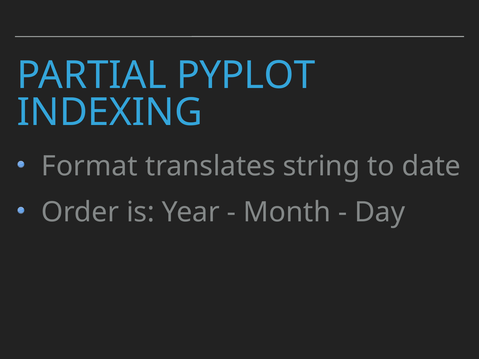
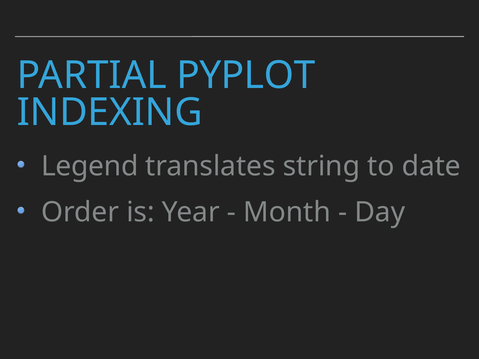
Format: Format -> Legend (90, 166)
